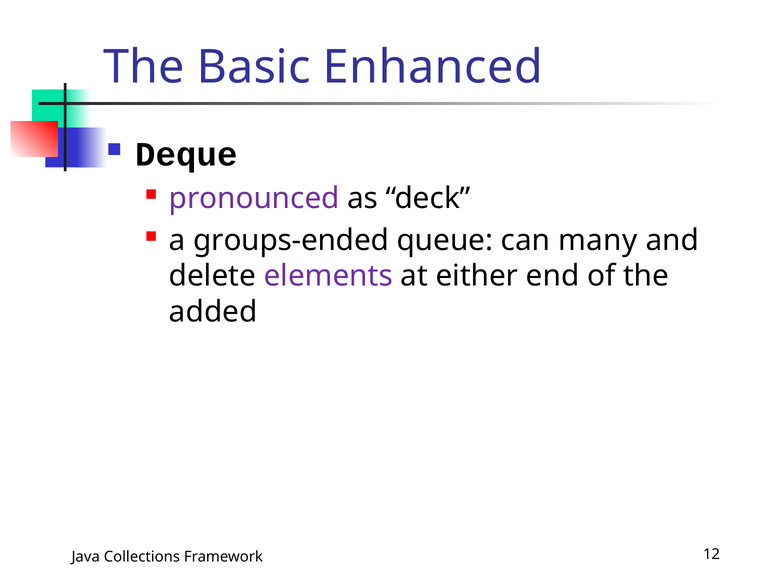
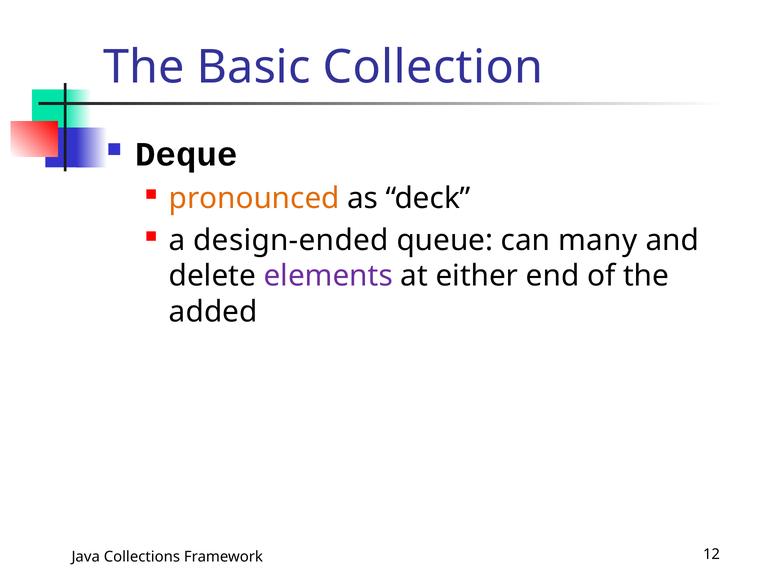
Enhanced: Enhanced -> Collection (433, 67)
pronounced colour: purple -> orange (254, 198)
groups-ended: groups-ended -> design-ended (291, 240)
